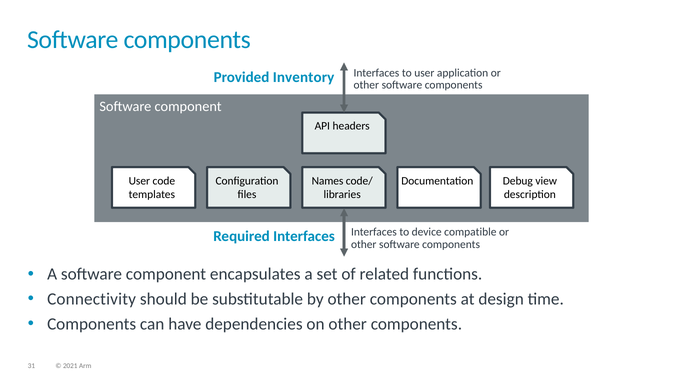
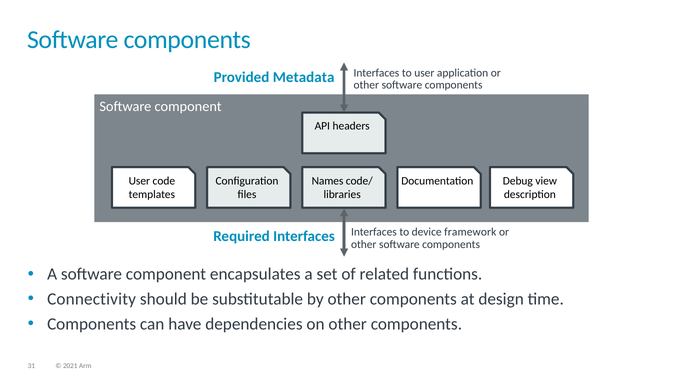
Inventory: Inventory -> Metadata (304, 77)
compatible: compatible -> framework (470, 232)
